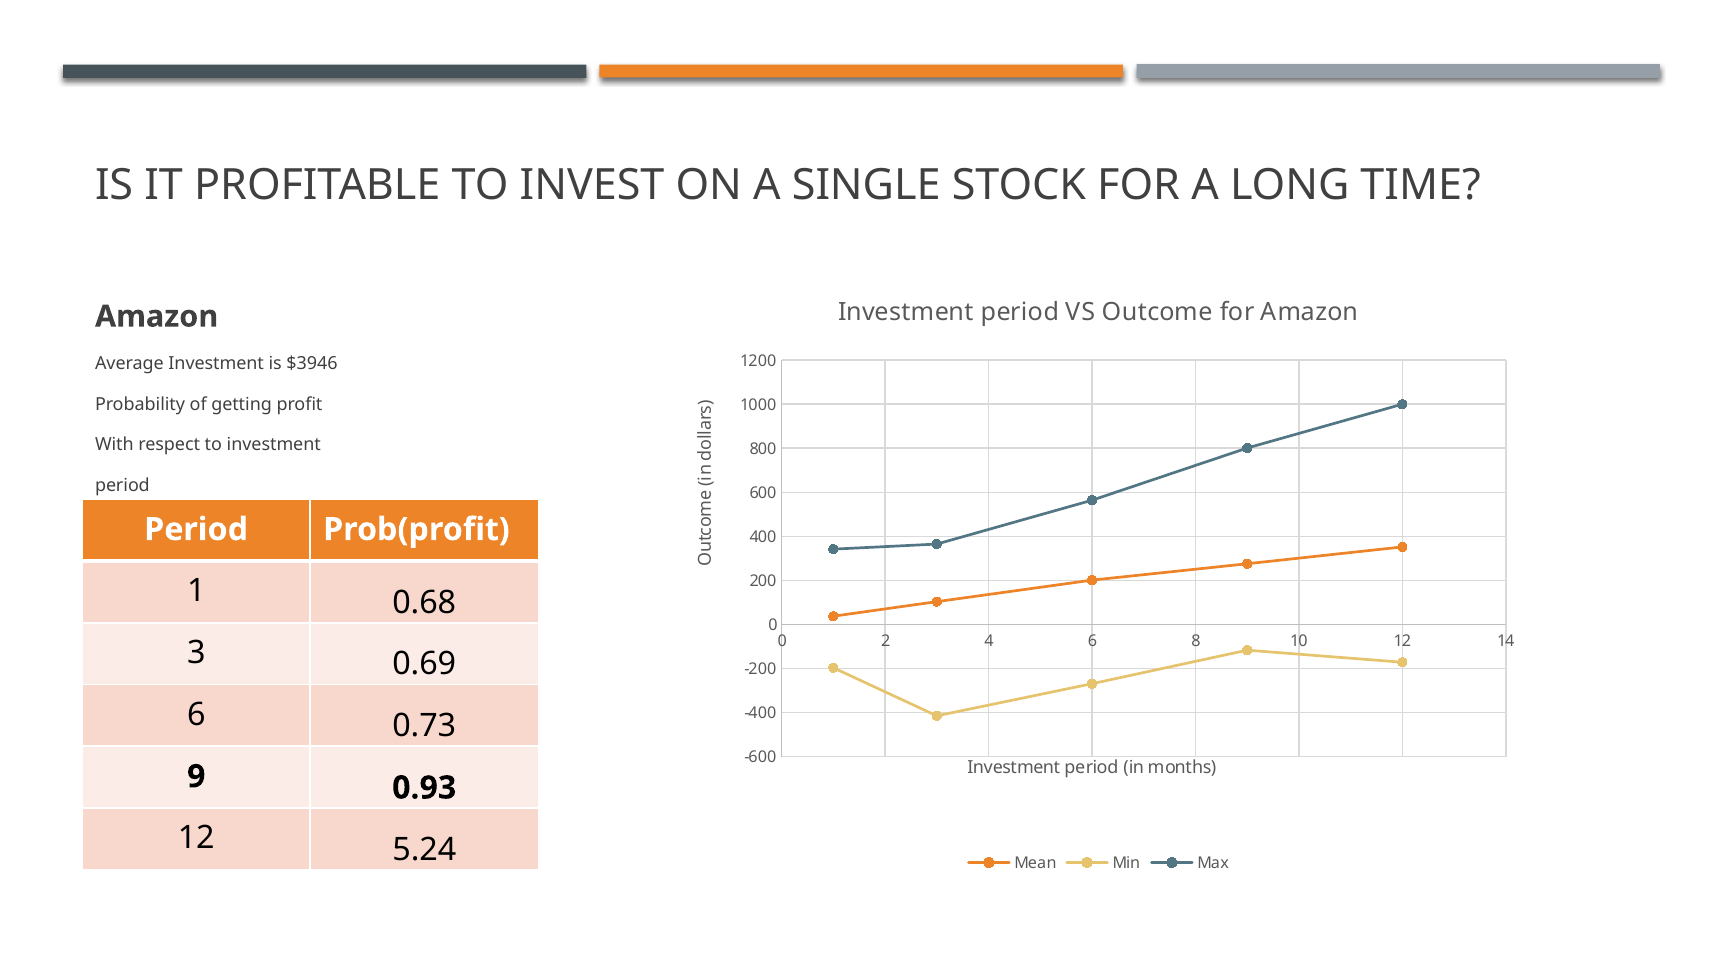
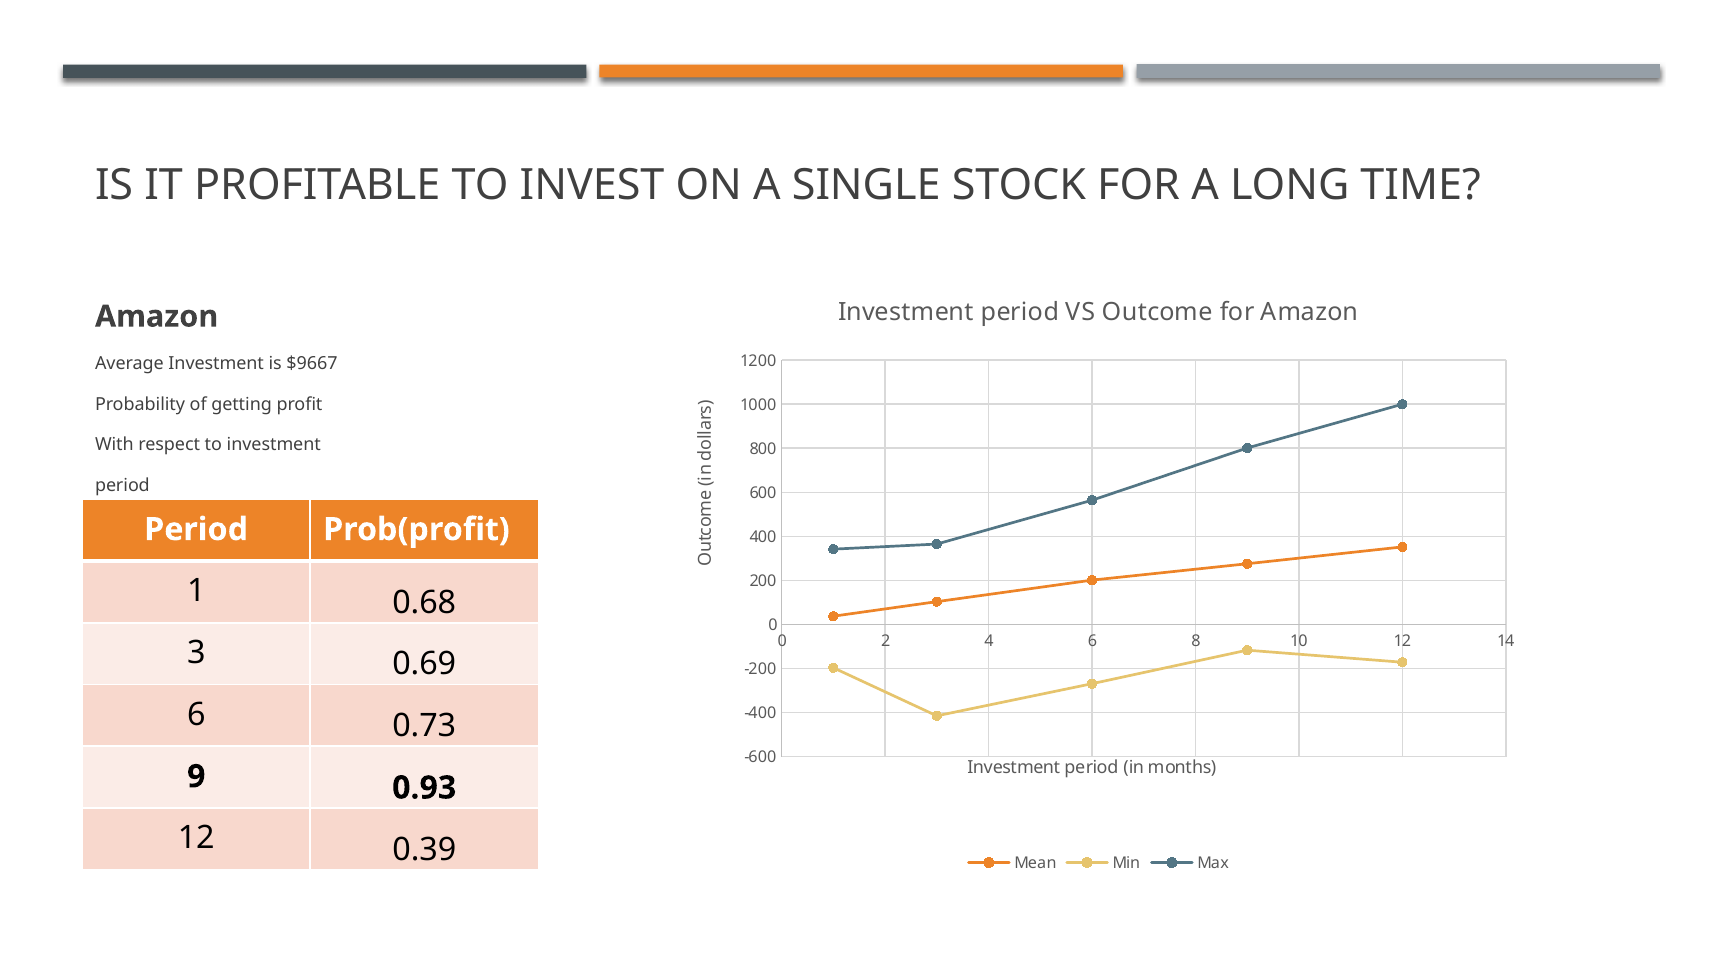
$3946: $3946 -> $9667 (312, 364)
5.24: 5.24 -> 0.39 (424, 850)
